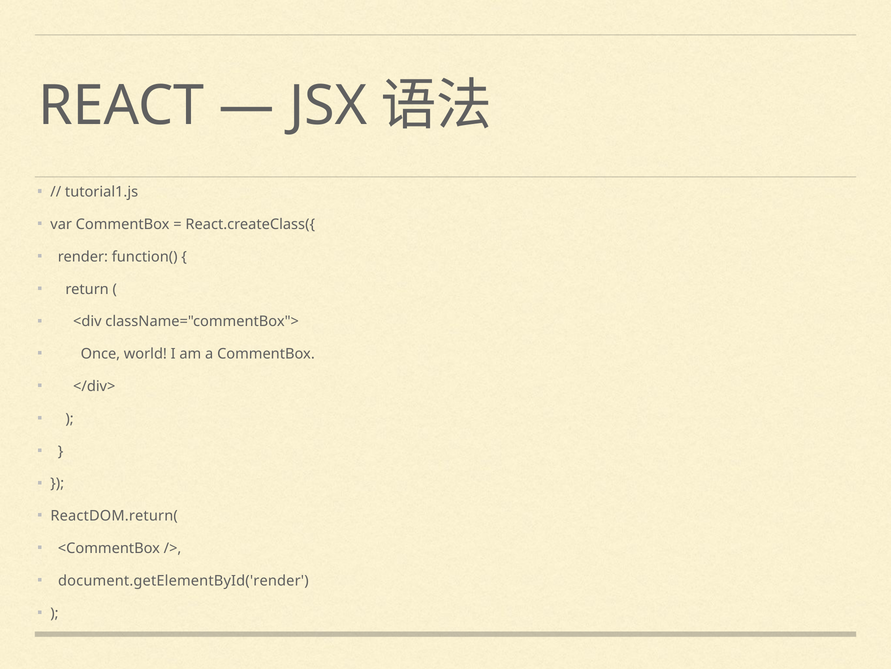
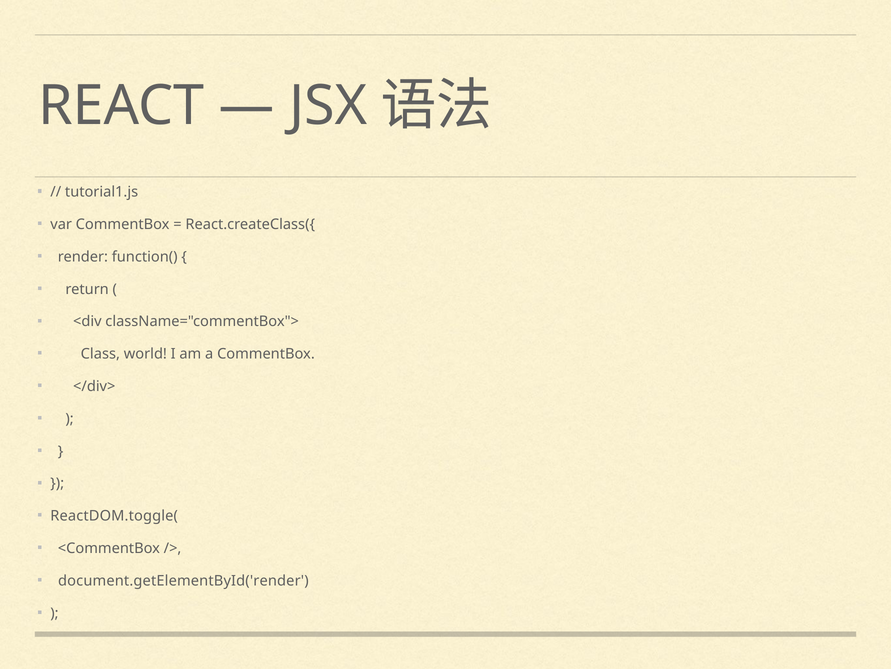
Once: Once -> Class (100, 354)
ReactDOM.return(: ReactDOM.return( -> ReactDOM.toggle( (114, 515)
